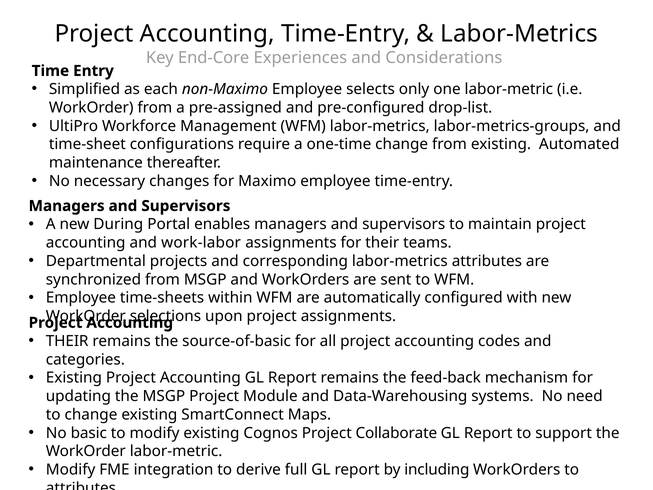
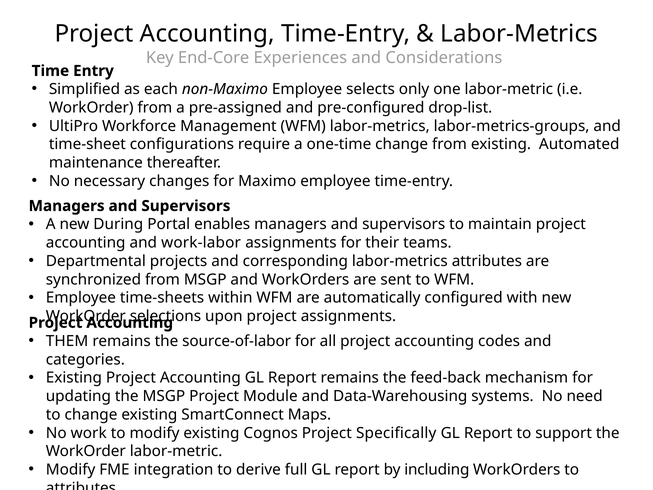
THEIR: THEIR -> THEM (67, 341)
source-of-basic: source-of-basic -> source-of-labor (237, 341)
basic: basic -> work (89, 433)
Collaborate: Collaborate -> Specifically (396, 433)
